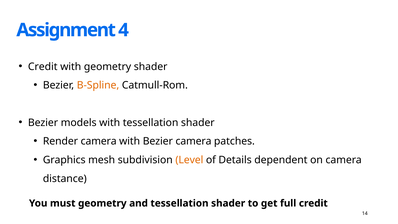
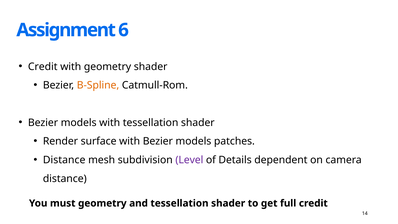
4: 4 -> 6 (124, 30)
Render camera: camera -> surface (99, 141)
with Bezier camera: camera -> models (193, 141)
Graphics: Graphics -> Distance (64, 160)
Level colour: orange -> purple (189, 160)
